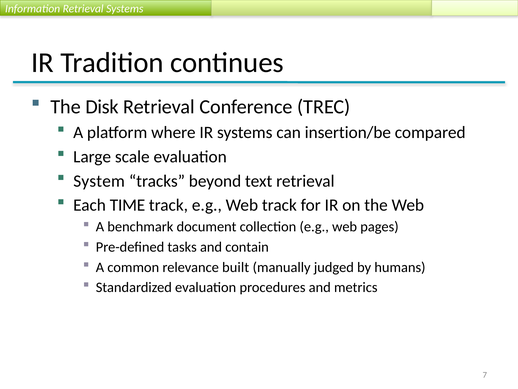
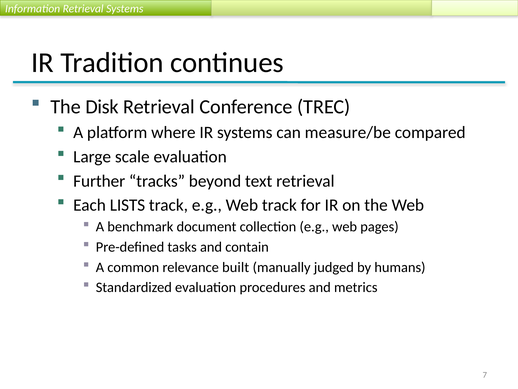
insertion/be: insertion/be -> measure/be (348, 132)
System: System -> Further (99, 181)
TIME: TIME -> LISTS (127, 205)
